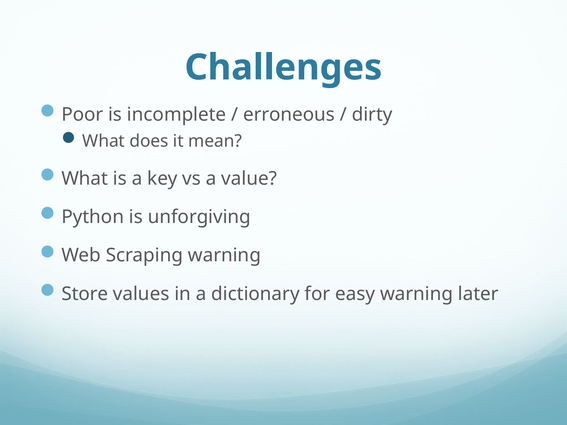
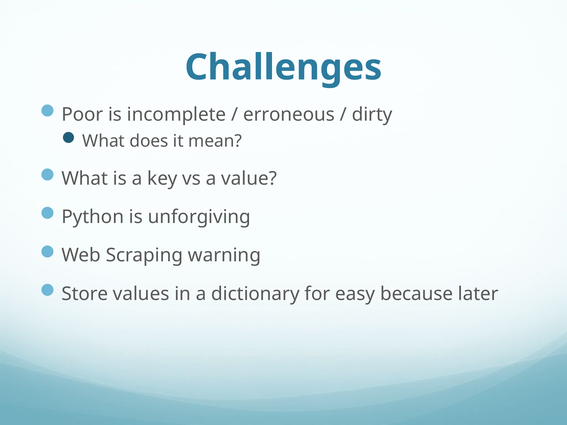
easy warning: warning -> because (417, 294)
